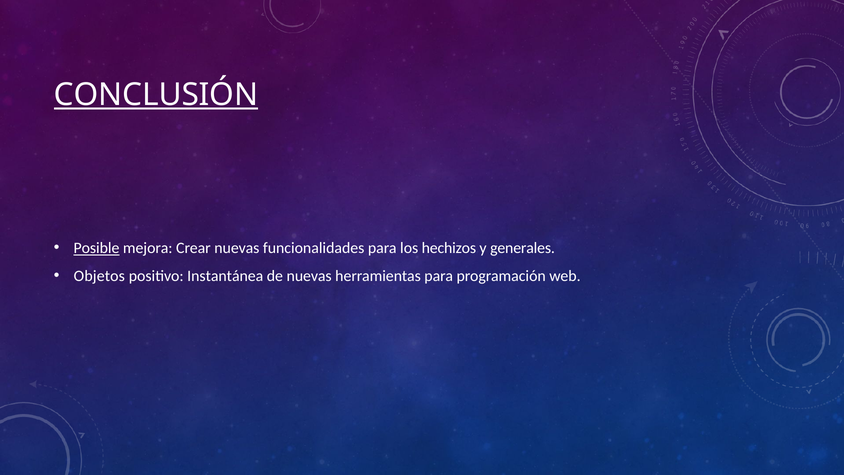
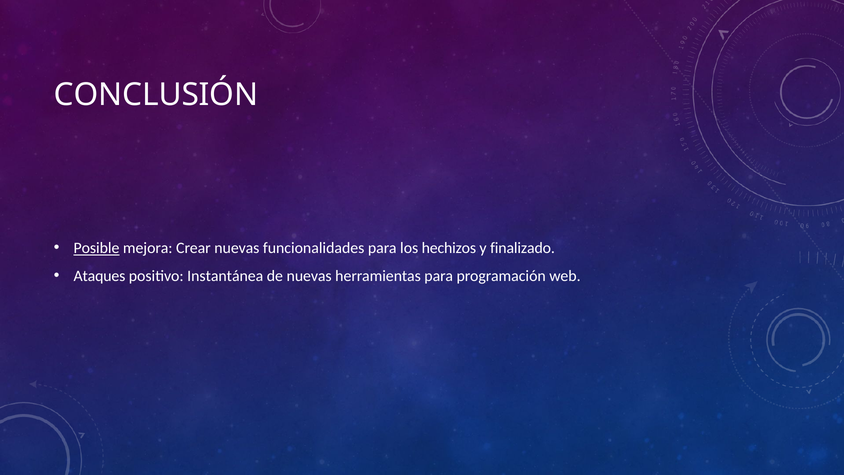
CONCLUSIÓN underline: present -> none (156, 95)
generales: generales -> finalizado (523, 248)
Objetos: Objetos -> Ataques (99, 276)
